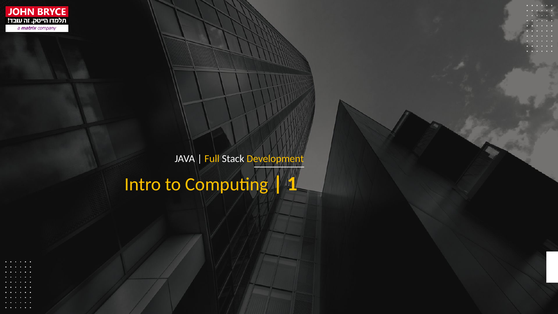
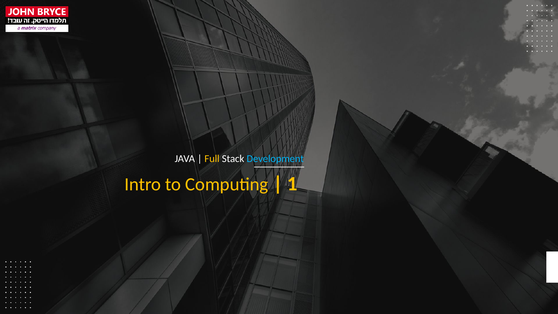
Development colour: yellow -> light blue (275, 159)
